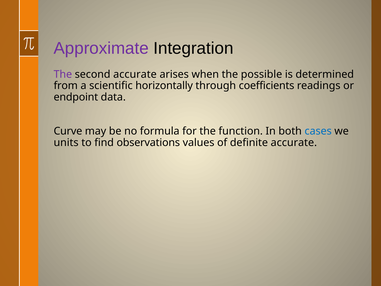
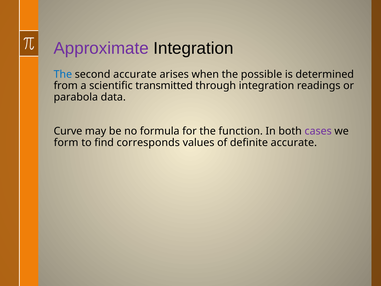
The colour: purple -> blue (63, 74)
horizontally: horizontally -> transmitted (164, 86)
through coefficients: coefficients -> integration (267, 86)
endpoint: endpoint -> parabola (76, 97)
cases colour: blue -> purple (318, 131)
units: units -> form (66, 142)
observations: observations -> corresponds (148, 142)
